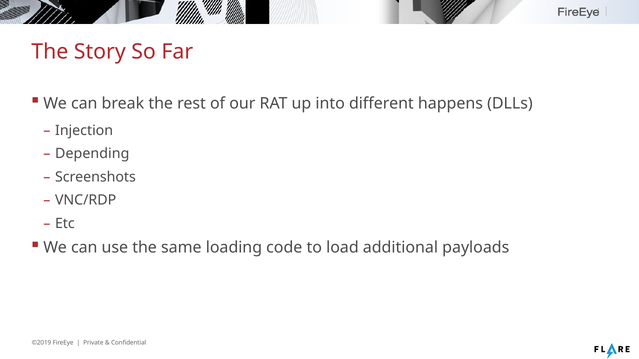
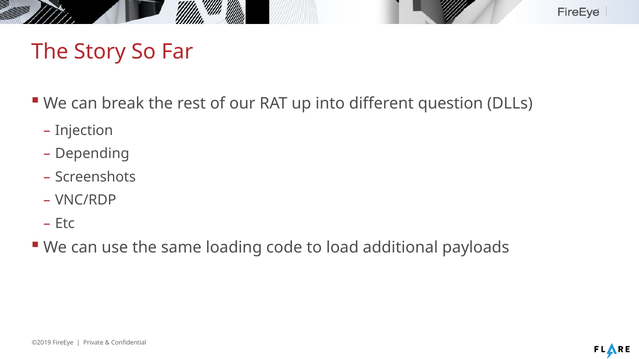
happens: happens -> question (450, 104)
